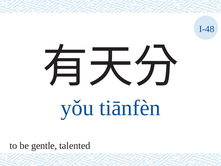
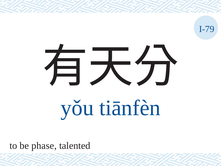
I-48: I-48 -> I-79 (207, 29)
gentle: gentle -> phase (44, 145)
